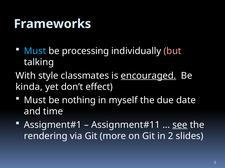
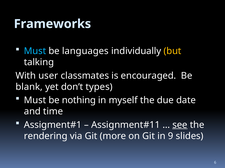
processing: processing -> languages (85, 51)
but colour: pink -> yellow (172, 51)
style: style -> user (48, 76)
encouraged underline: present -> none (148, 76)
kinda: kinda -> blank (29, 87)
effect: effect -> types (99, 87)
2: 2 -> 9 (171, 137)
